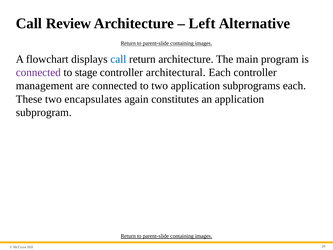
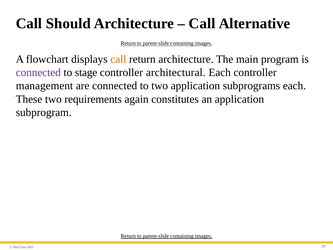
Review: Review -> Should (68, 23)
Left: Left -> Call (202, 23)
call colour: blue -> orange (118, 59)
encapsulates: encapsulates -> requirements (93, 99)
